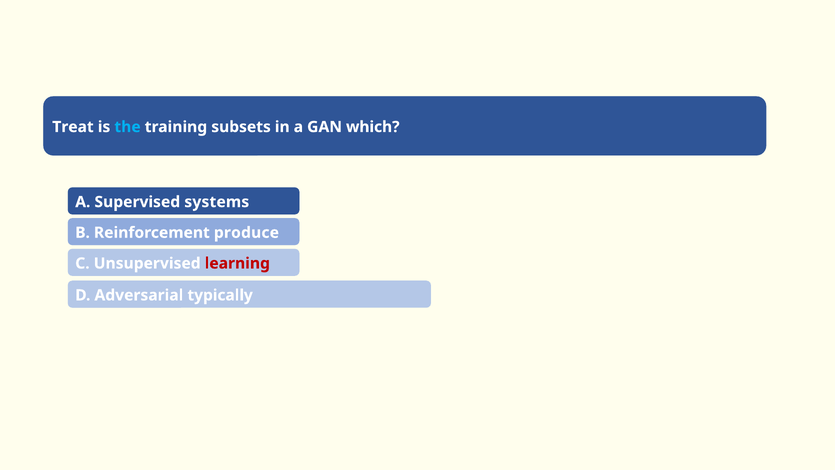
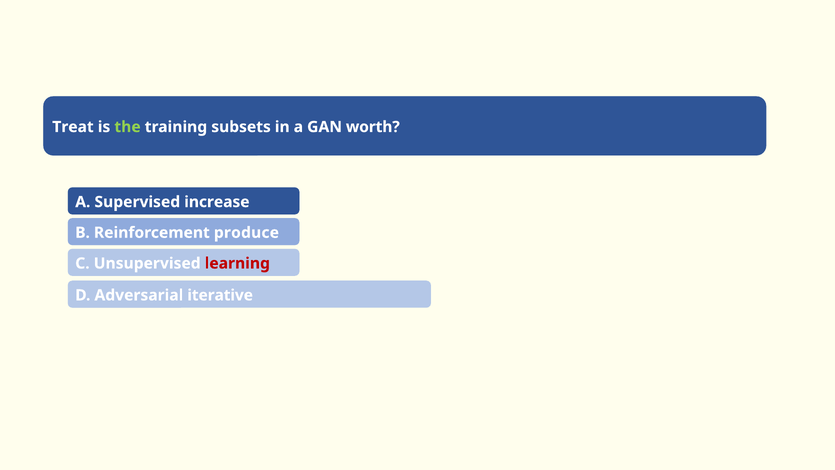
the colour: light blue -> light green (128, 127)
which: which -> worth (373, 127)
systems: systems -> increase (217, 202)
typically: typically -> iterative (220, 295)
